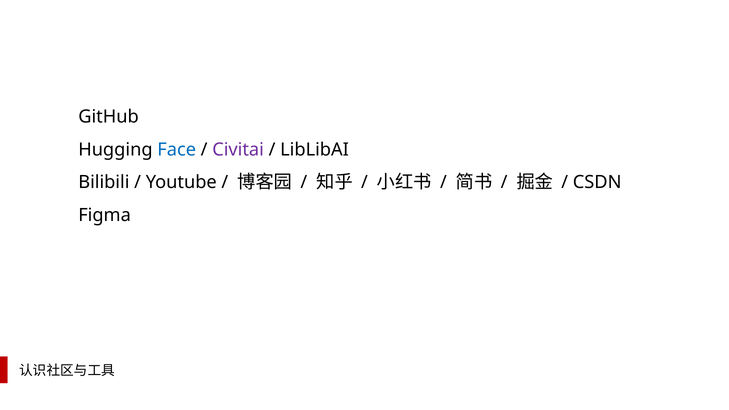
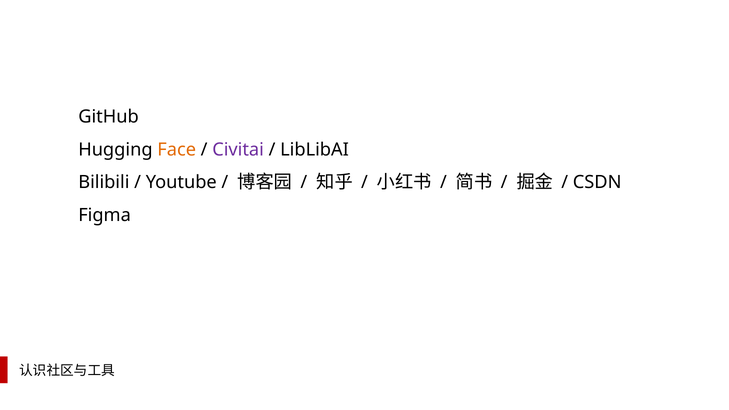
Face colour: blue -> orange (177, 150)
